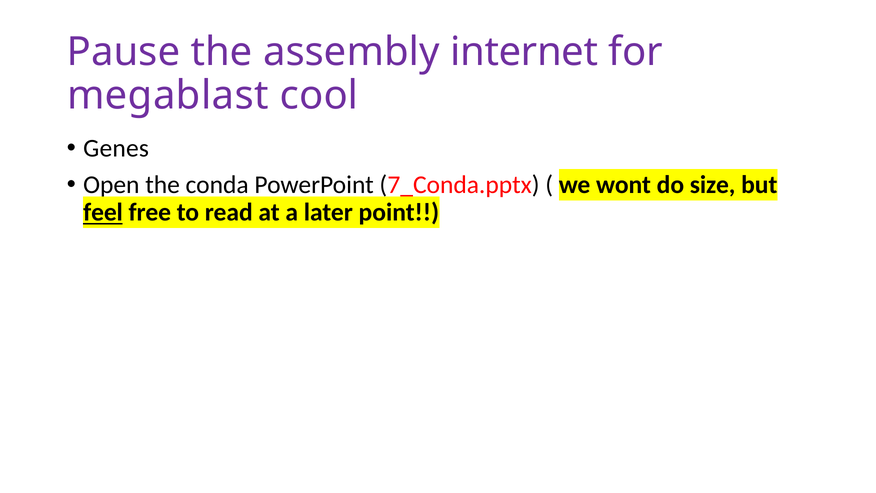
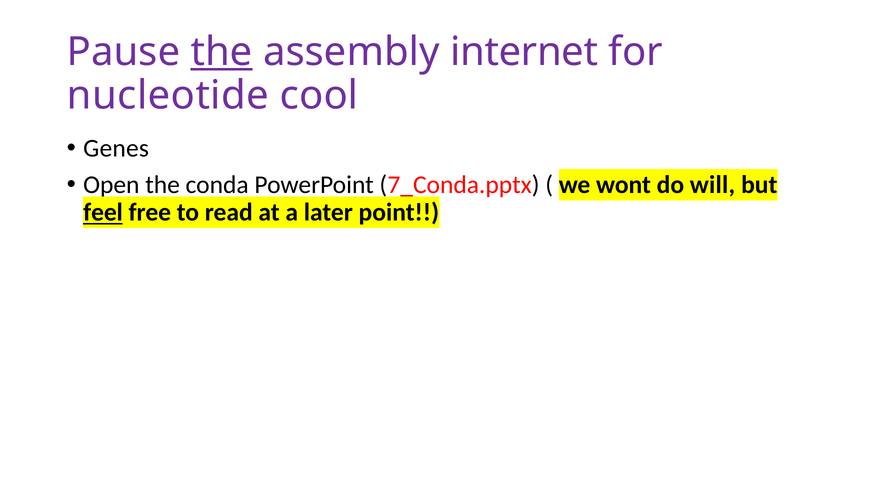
the underline: none -> present (222, 52)
megablast: megablast -> nucleotide (168, 95)
size: size -> will (712, 185)
